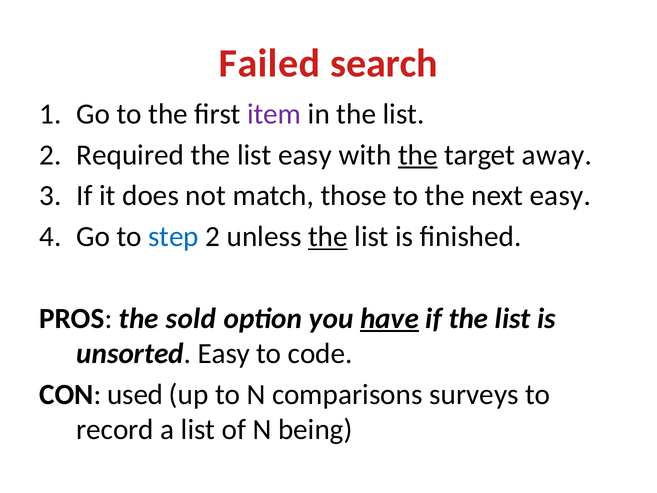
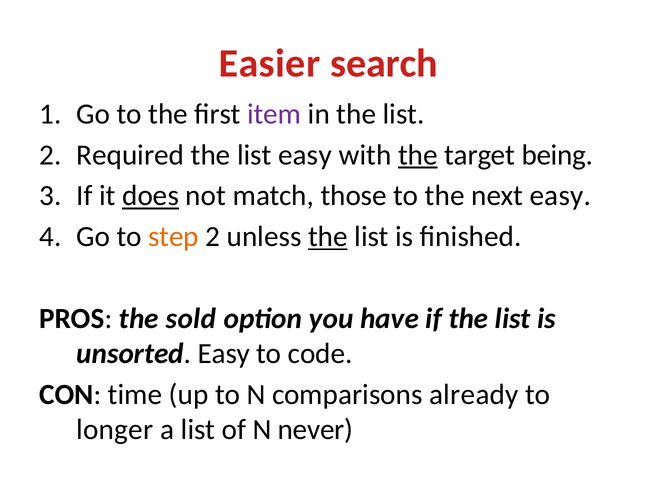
Failed: Failed -> Easier (270, 64)
away: away -> being (557, 155)
does underline: none -> present (151, 196)
step colour: blue -> orange (173, 237)
have underline: present -> none (389, 318)
used: used -> time (135, 394)
surveys: surveys -> already (474, 394)
record: record -> longer (115, 429)
being: being -> never (315, 429)
